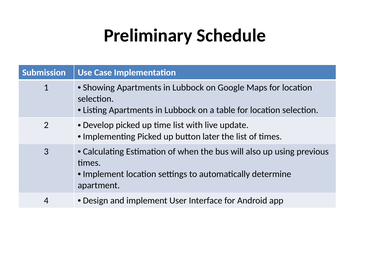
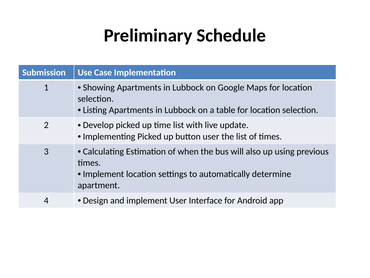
button later: later -> user (211, 136)
